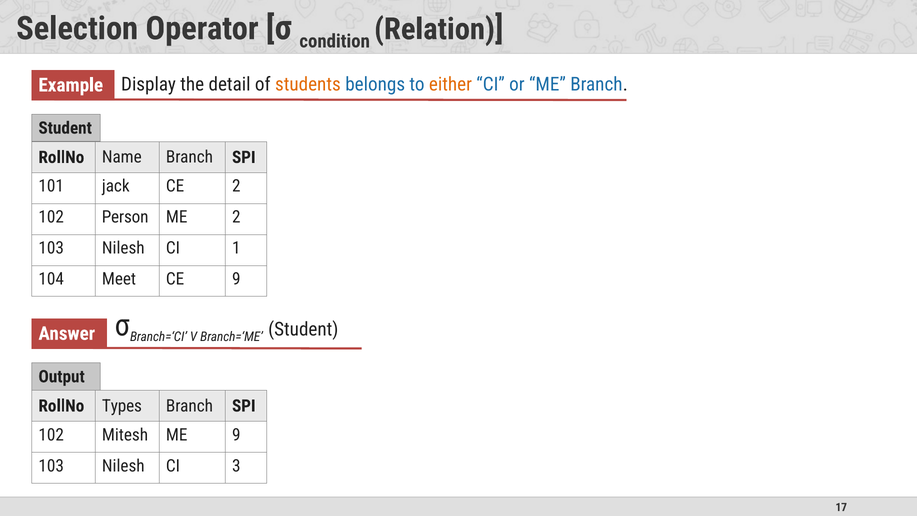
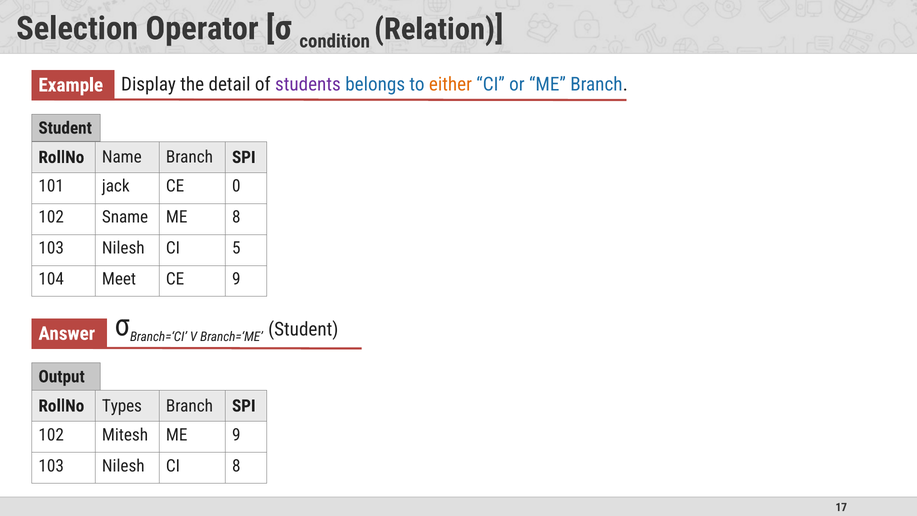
students colour: orange -> purple (308, 84)
CE 2: 2 -> 0 (236, 186)
Person: Person -> Sname (125, 217)
ME 2: 2 -> 8 (236, 217)
1: 1 -> 5 (236, 248)
CI 3: 3 -> 8 (236, 466)
